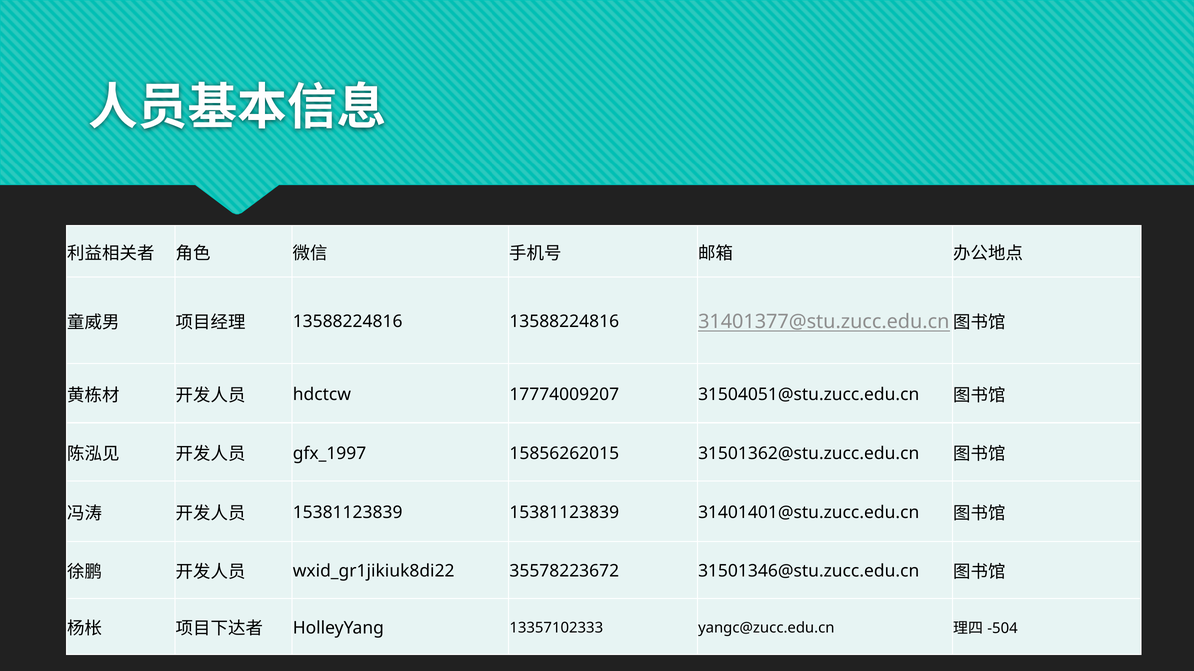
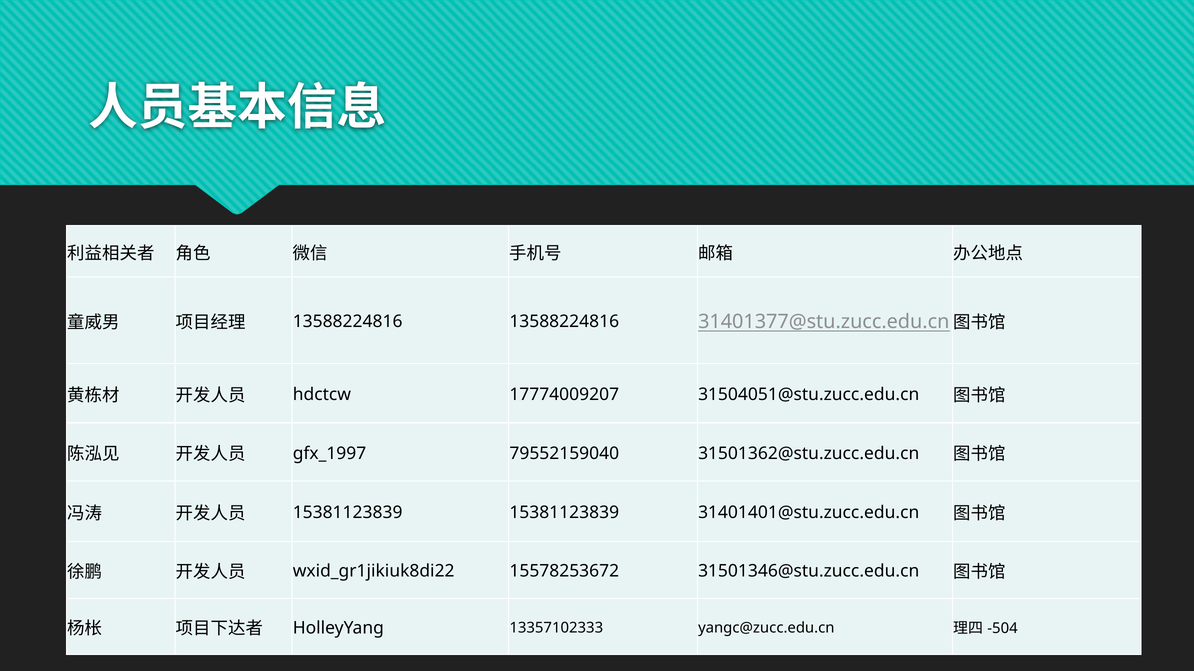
15856262015: 15856262015 -> 79552159040 (564, 454)
35578223672: 35578223672 -> 15578253672 (564, 572)
